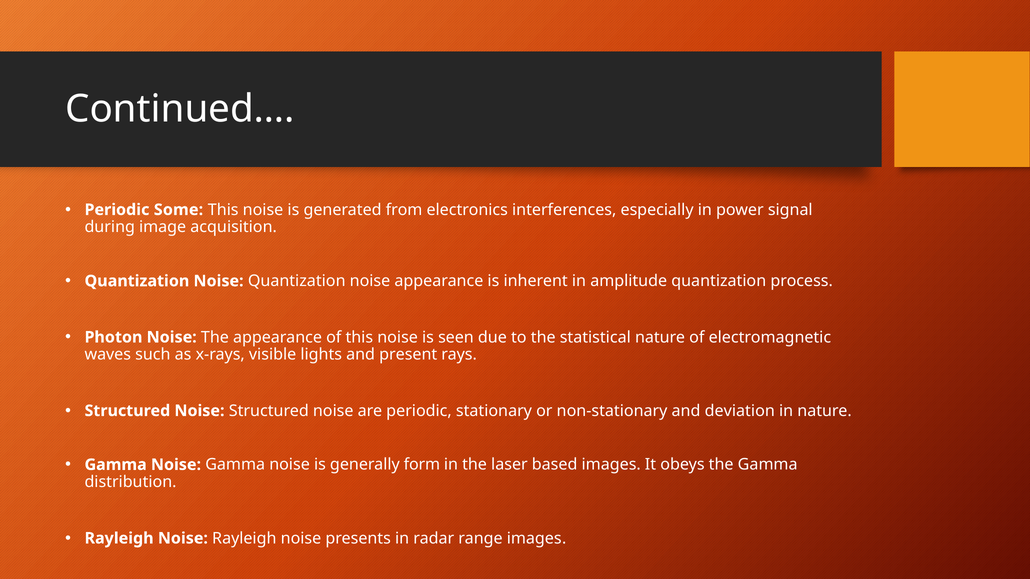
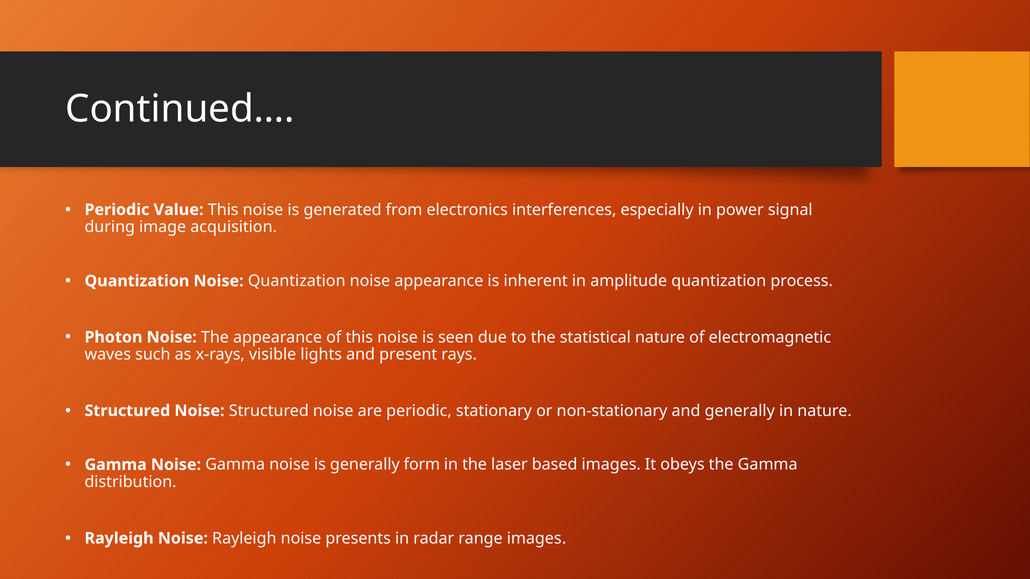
Some: Some -> Value (179, 210)
and deviation: deviation -> generally (740, 411)
